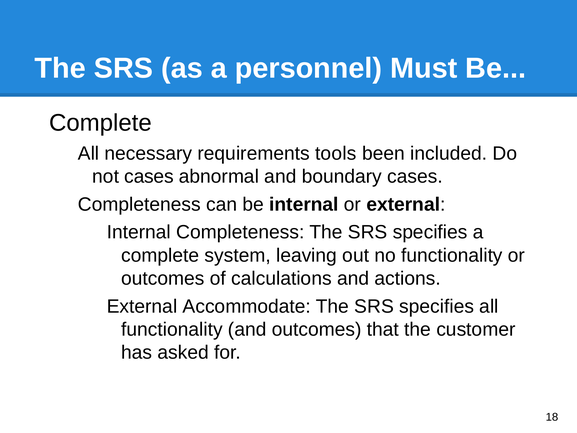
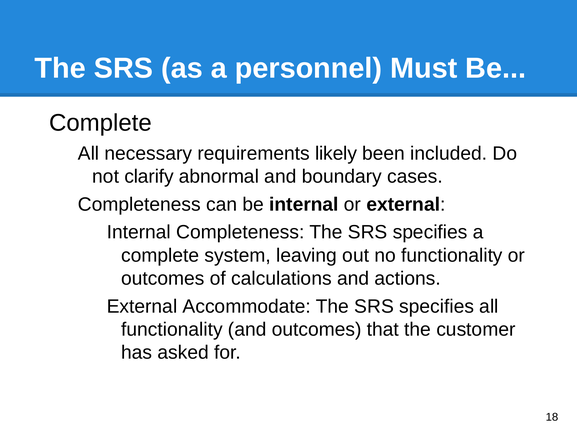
tools: tools -> likely (336, 153)
not cases: cases -> clarify (149, 176)
